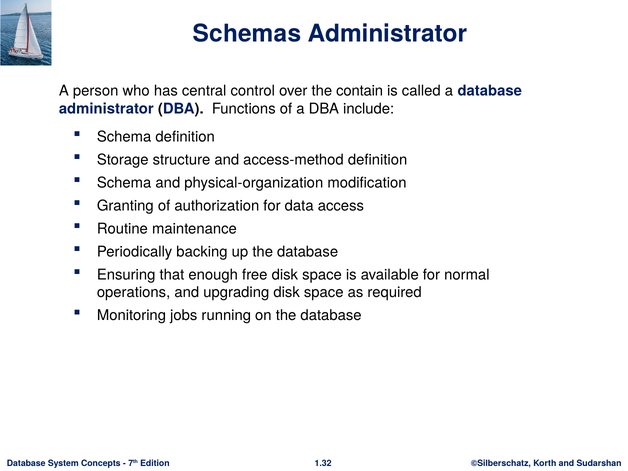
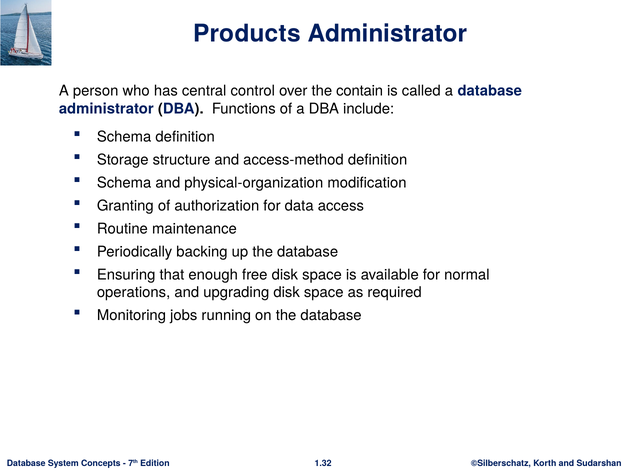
Schemas: Schemas -> Products (247, 34)
